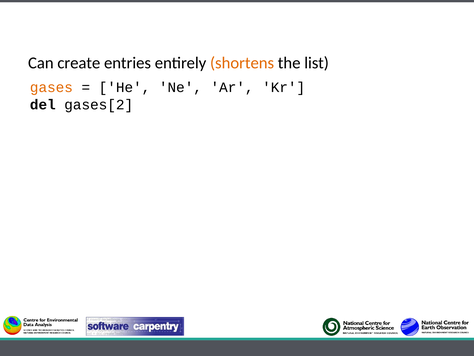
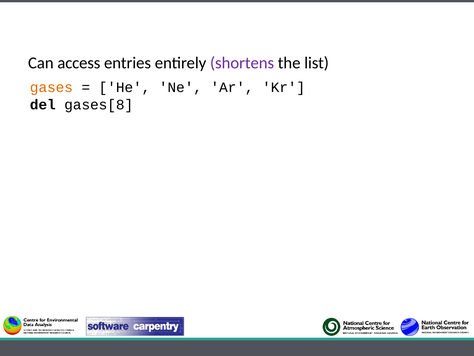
create: create -> access (79, 63)
shortens colour: orange -> purple (242, 63)
gases[2: gases[2 -> gases[8 (99, 104)
